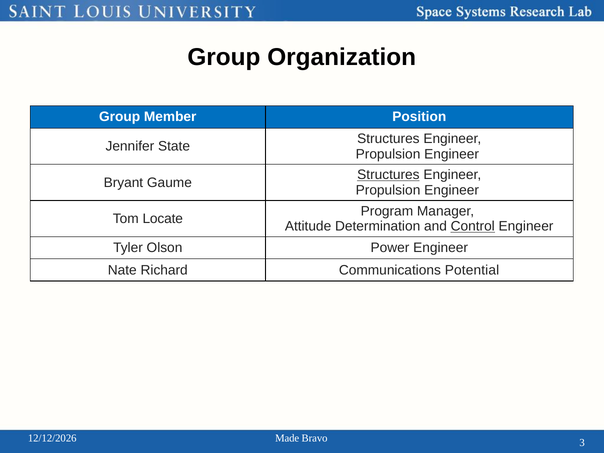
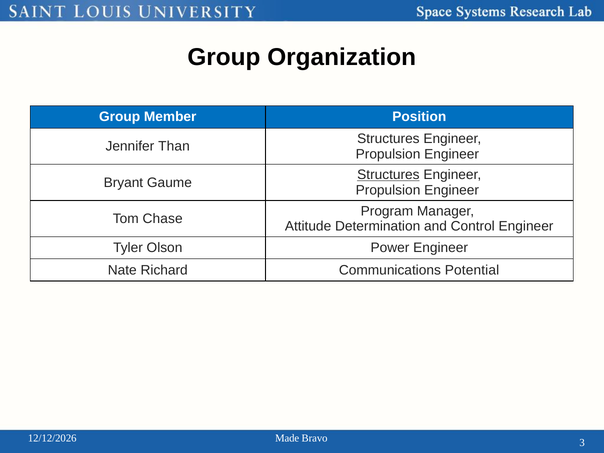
State: State -> Than (174, 147)
Locate: Locate -> Chase (163, 219)
Control underline: present -> none (473, 227)
